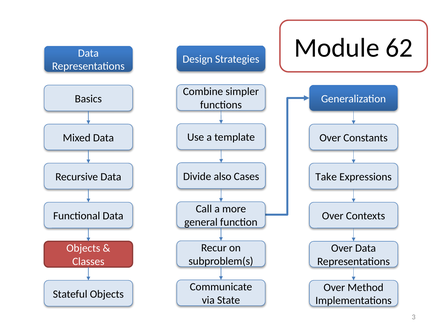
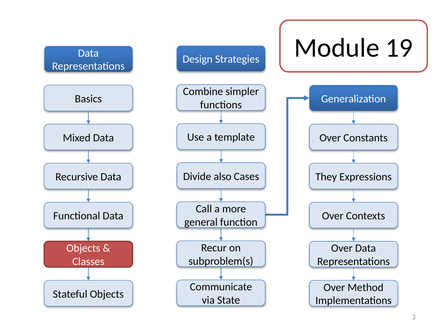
62: 62 -> 19 (399, 48)
Take: Take -> They (326, 177)
